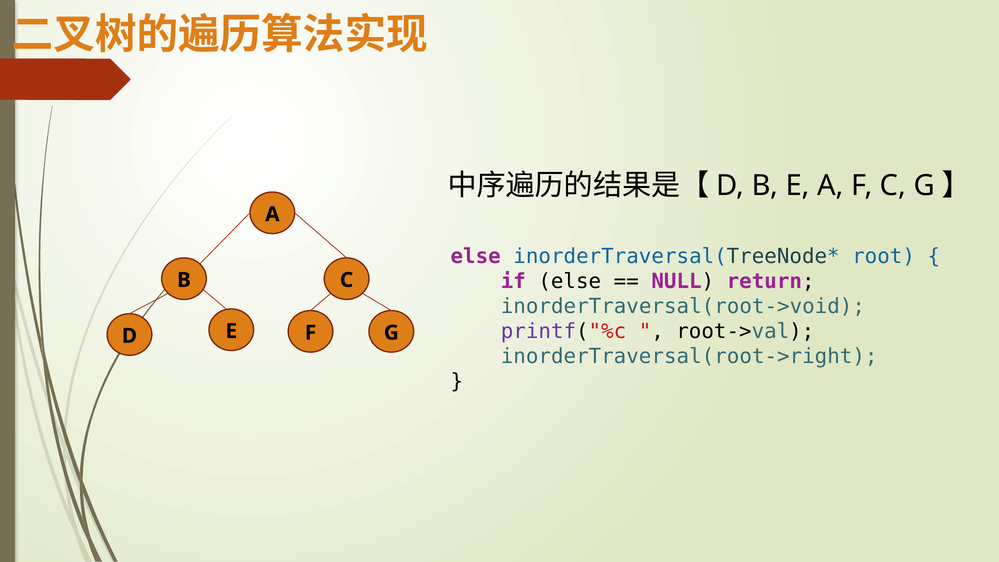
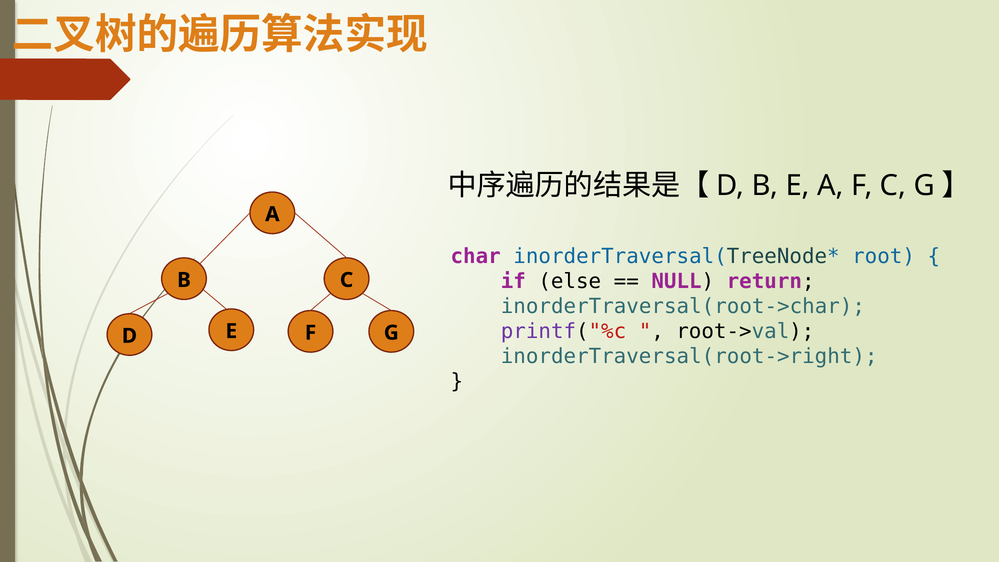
else: else -> char (476, 256)
inorderTraversal(root->void: inorderTraversal(root->void -> inorderTraversal(root->char (683, 306)
